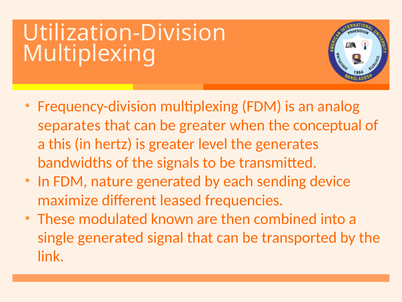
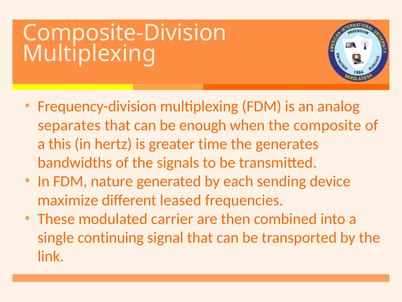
Utilization-Division: Utilization-Division -> Composite-Division (125, 33)
be greater: greater -> enough (203, 125)
conceptual: conceptual -> composite (327, 125)
level: level -> time (213, 144)
known: known -> carrier (172, 219)
single generated: generated -> continuing (111, 237)
